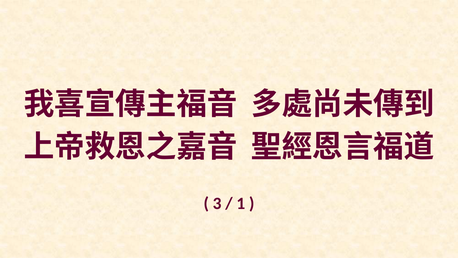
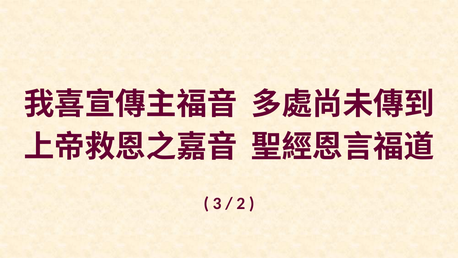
1: 1 -> 2 (241, 203)
